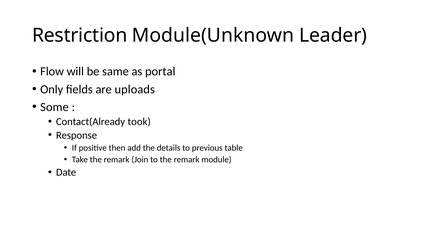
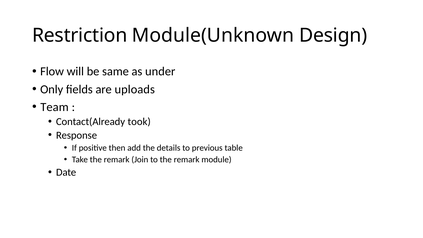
Leader: Leader -> Design (333, 36)
portal: portal -> under (160, 72)
Some: Some -> Team (54, 107)
